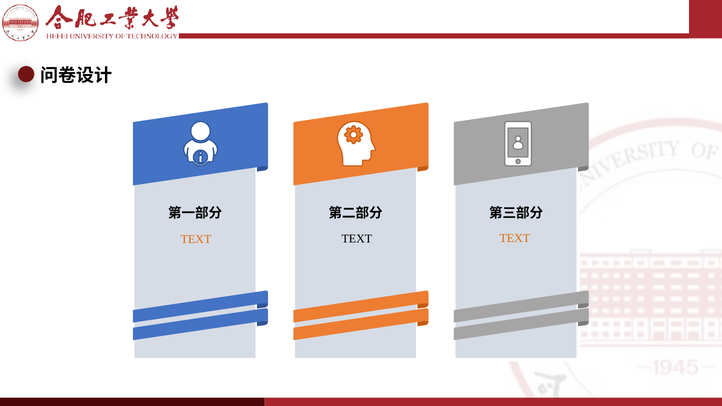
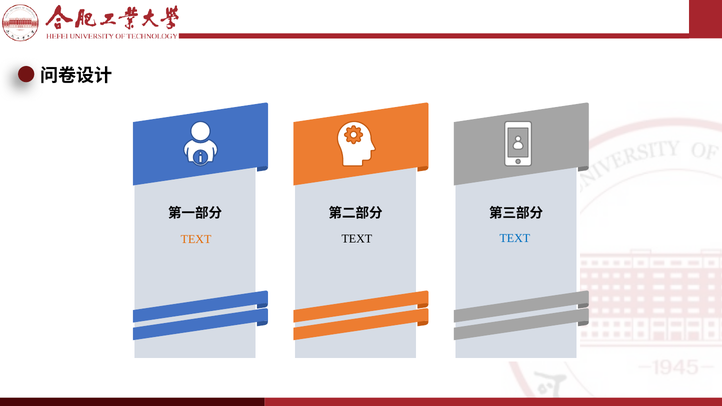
TEXT colour: orange -> blue (515, 239)
